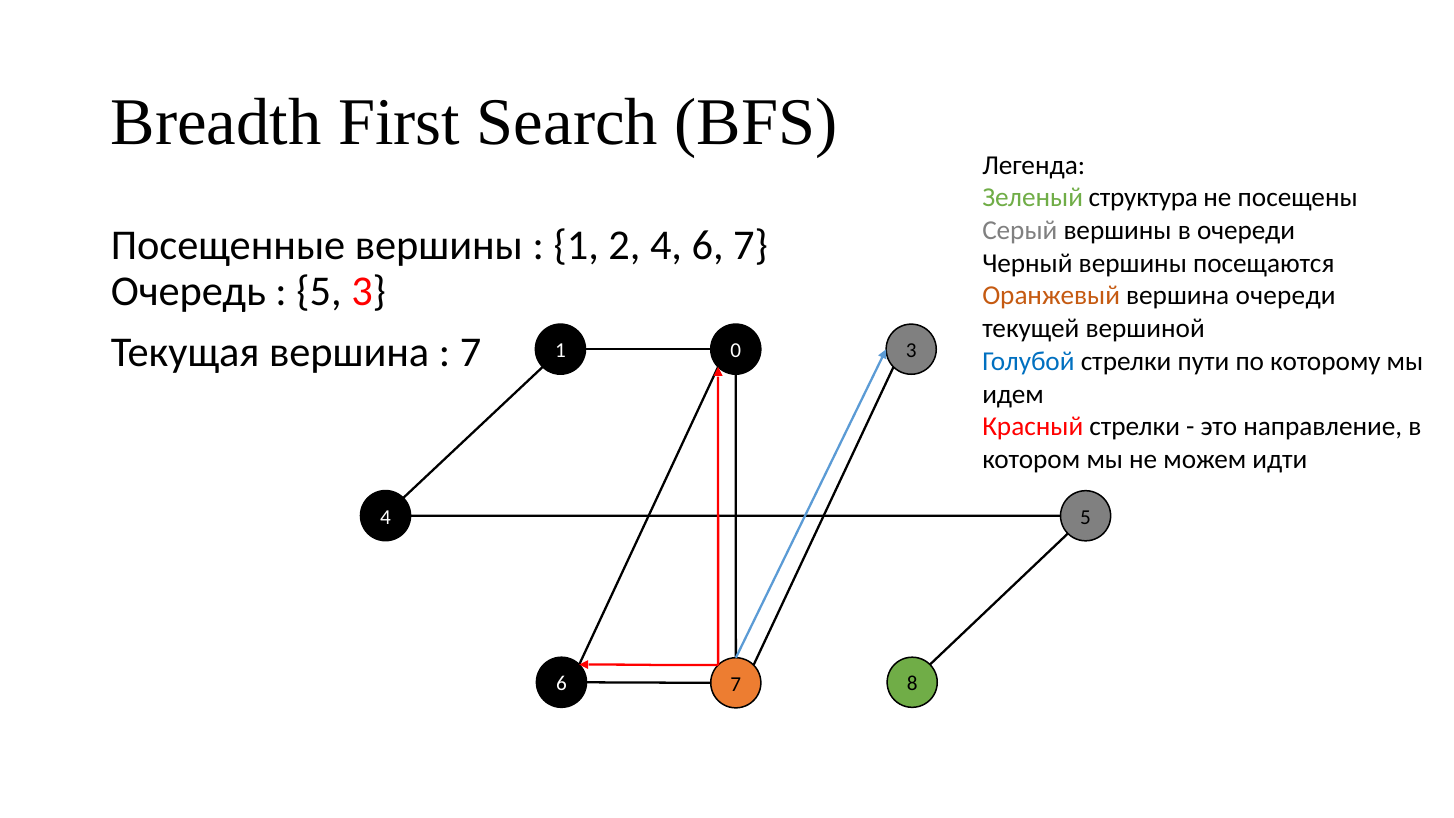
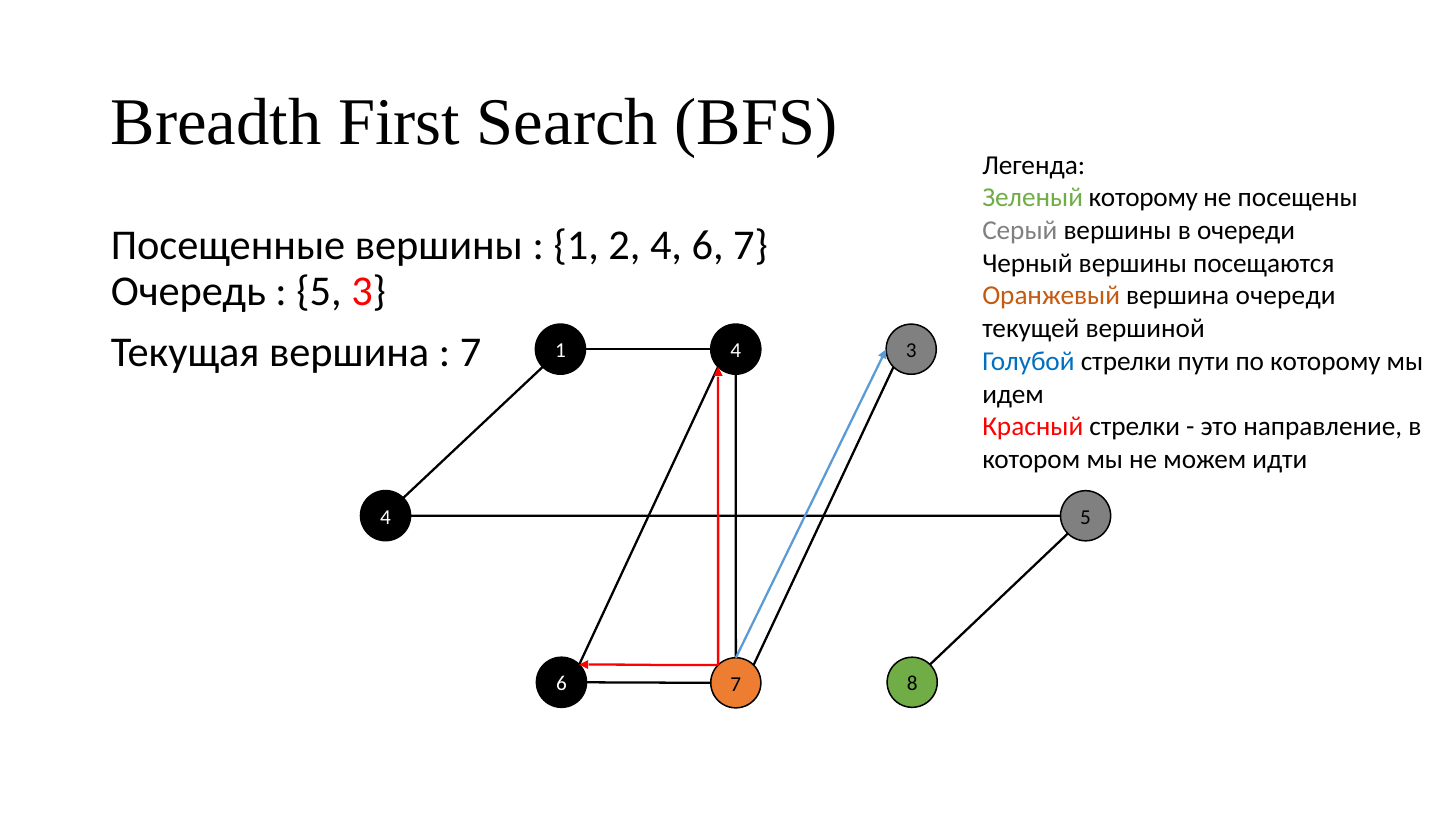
Зеленый структура: структура -> которому (1143, 198)
1 0: 0 -> 4 (736, 351)
